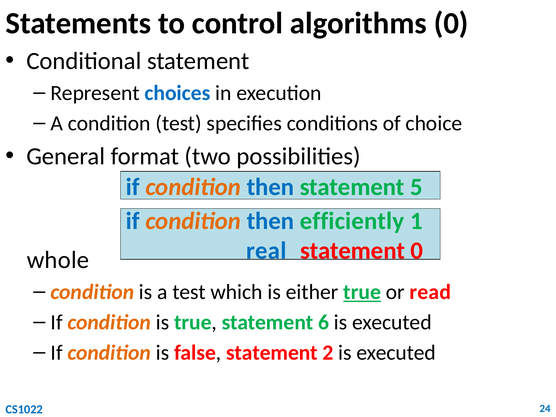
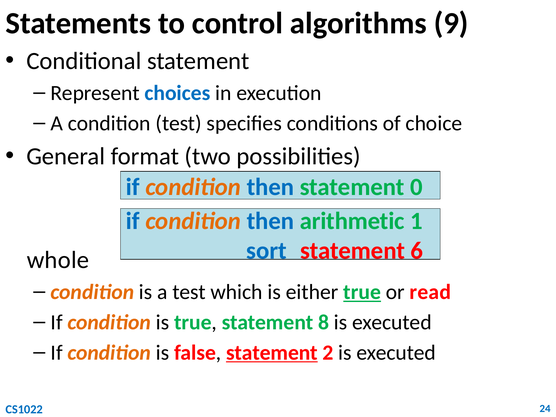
algorithms 0: 0 -> 9 (451, 23)
5: 5 -> 0 (416, 187)
efficiently: efficiently -> arithmetic (352, 221)
real: real -> sort (266, 251)
statement 0: 0 -> 6 (417, 251)
6: 6 -> 8 (324, 322)
statement underline: none -> present (272, 353)
